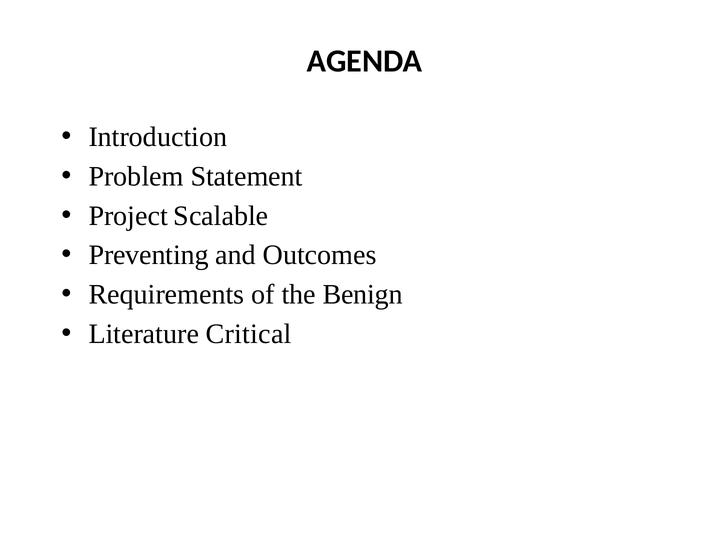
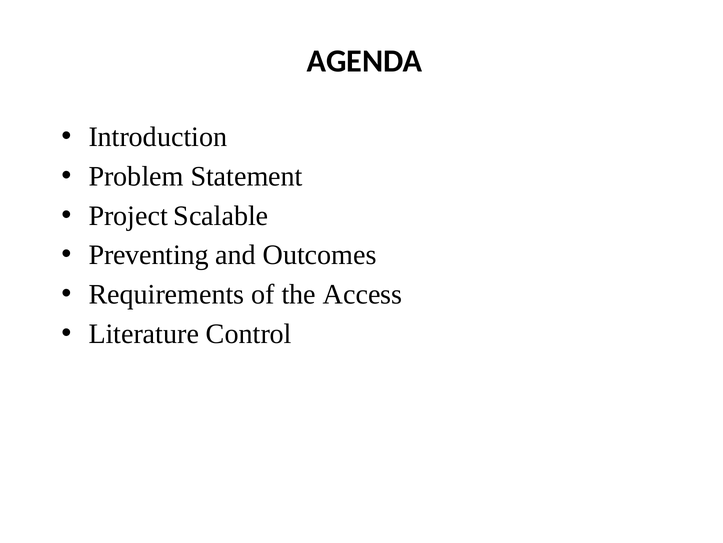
Benign: Benign -> Access (363, 294)
Critical: Critical -> Control (249, 333)
